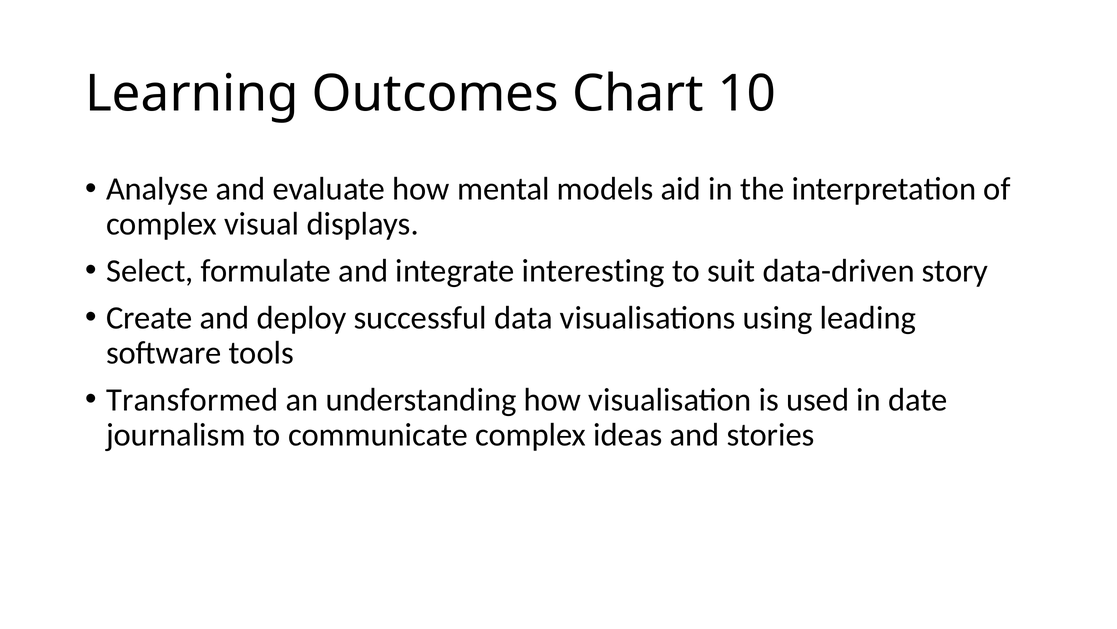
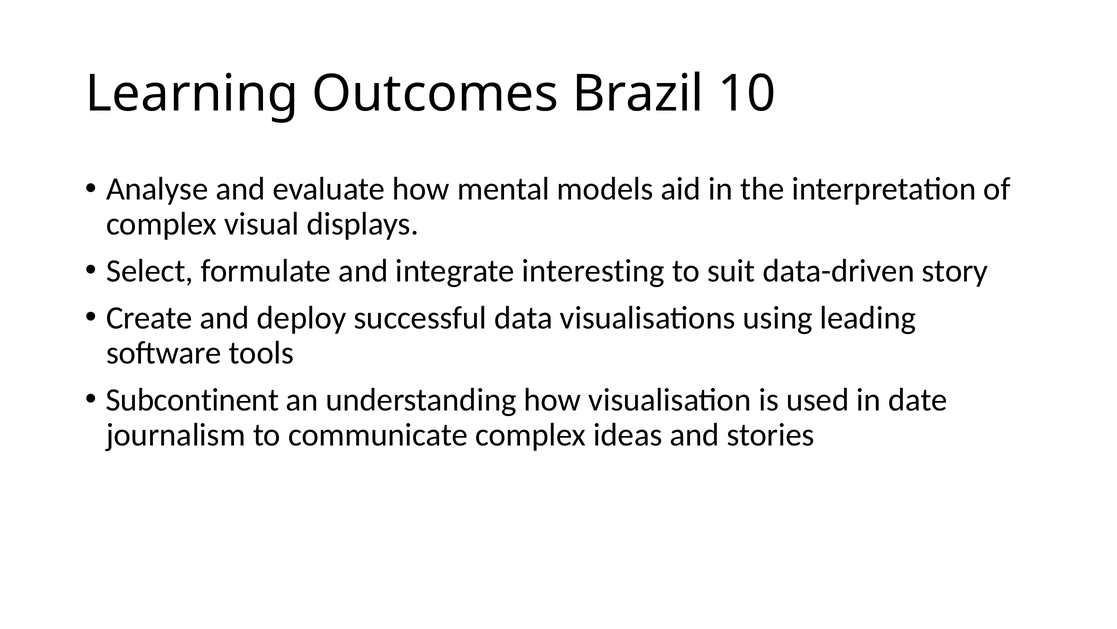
Chart: Chart -> Brazil (638, 94)
Transformed: Transformed -> Subcontinent (192, 399)
